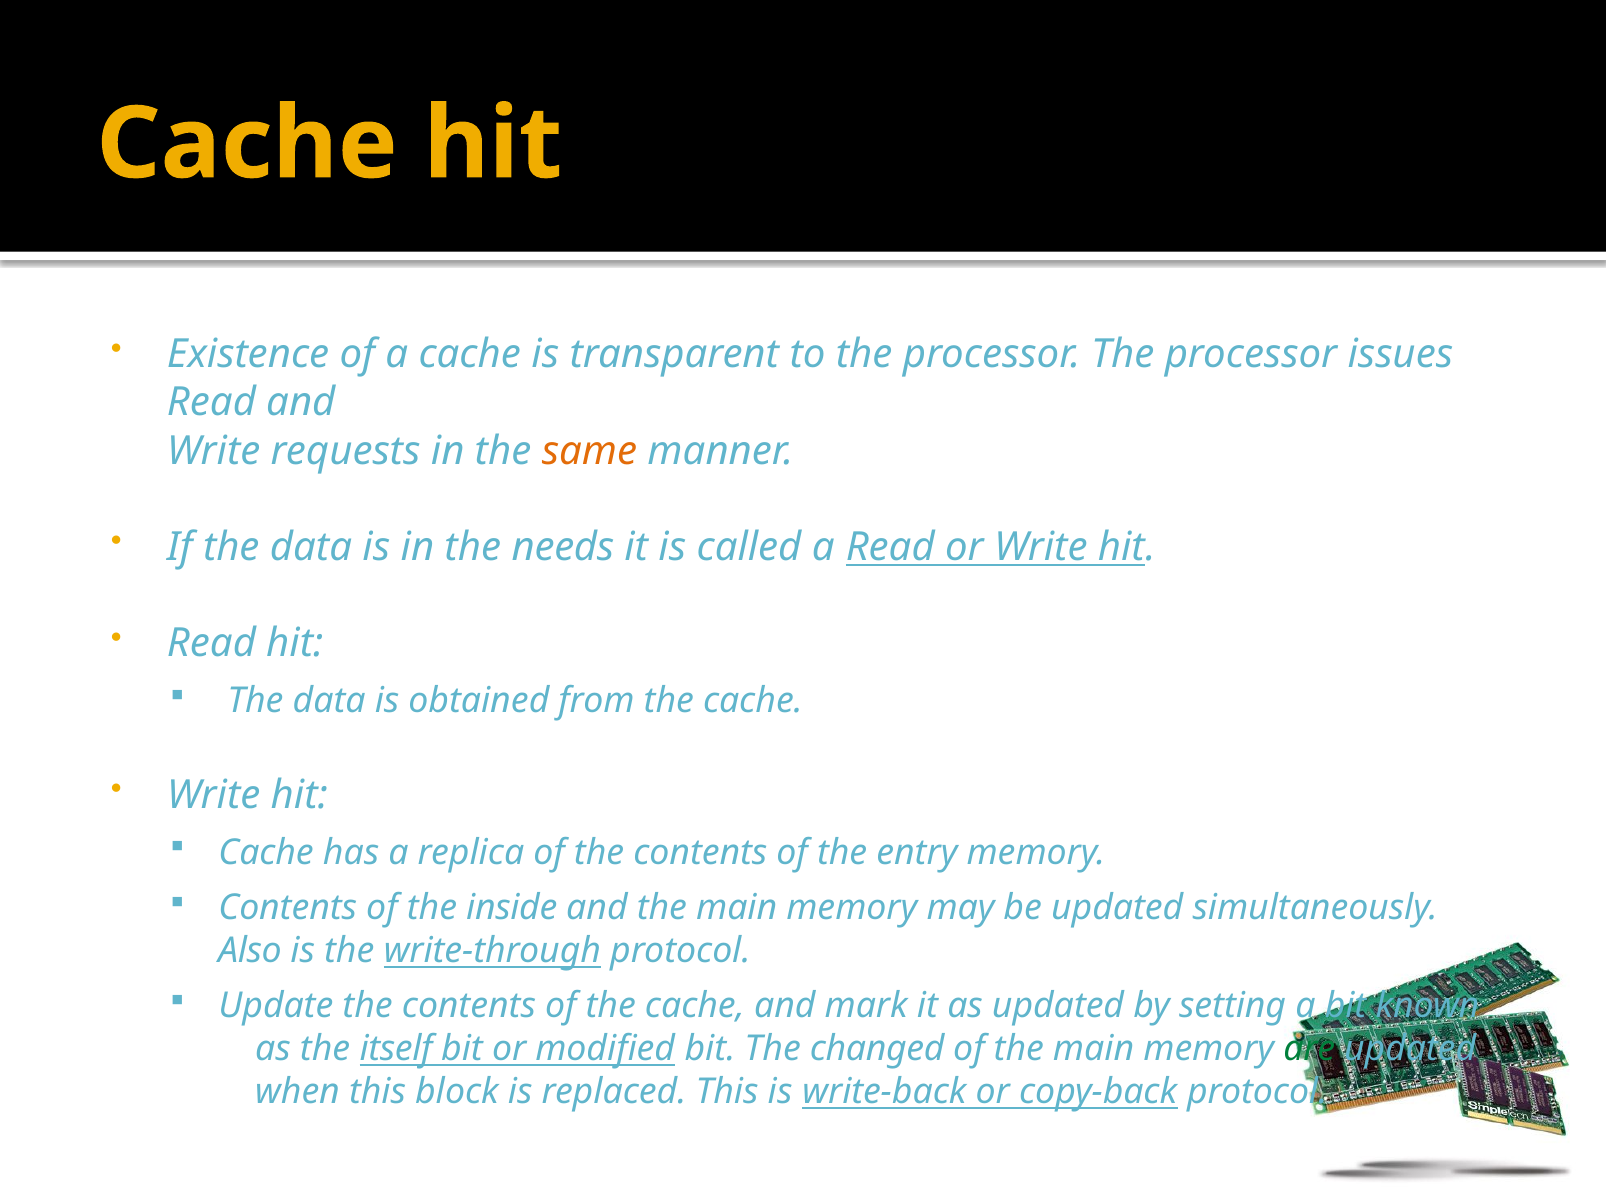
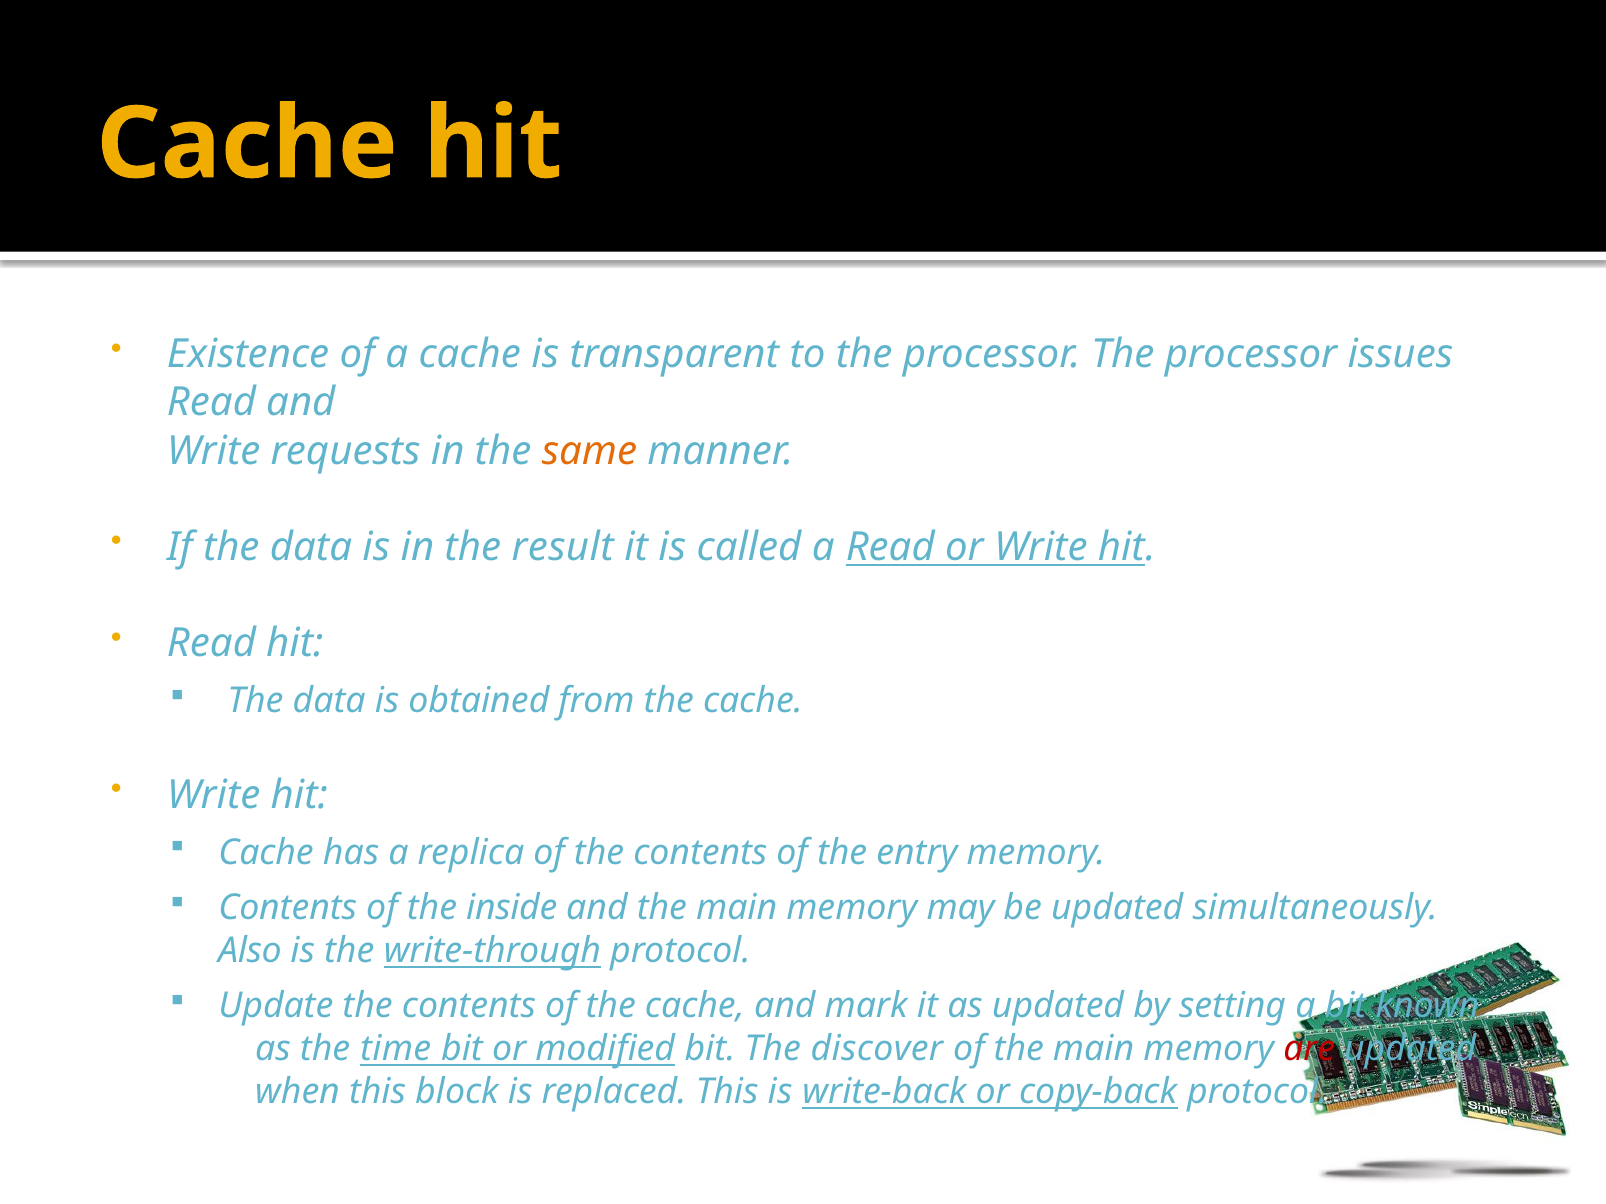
needs: needs -> result (563, 547)
itself: itself -> time (396, 1049)
changed: changed -> discover (877, 1049)
are colour: green -> red (1309, 1049)
